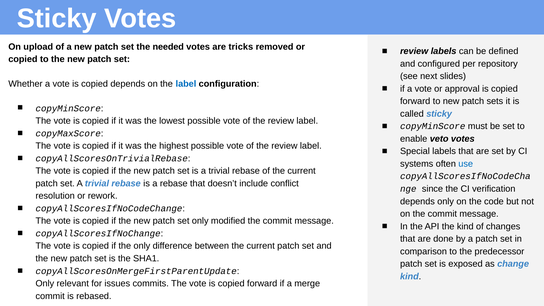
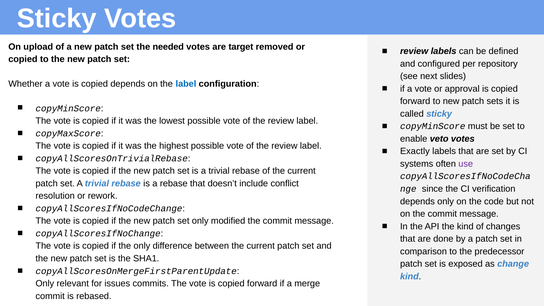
tricks: tricks -> target (241, 47)
Special: Special -> Exactly (415, 151)
use colour: blue -> purple (466, 164)
